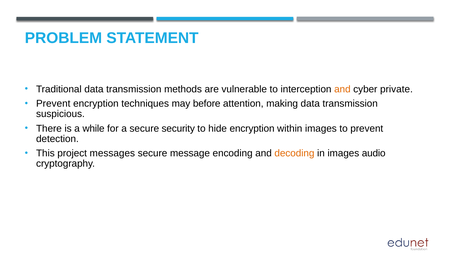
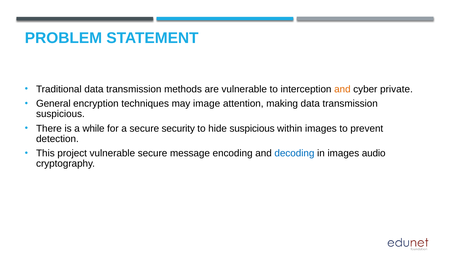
Prevent: Prevent -> General (53, 104)
before: before -> image (207, 104)
hide encryption: encryption -> suspicious (252, 129)
project messages: messages -> vulnerable (112, 153)
decoding colour: orange -> blue (294, 153)
